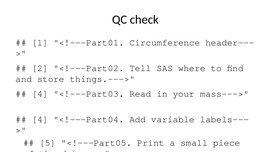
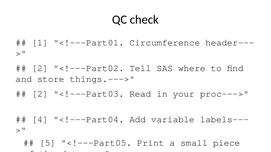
4: 4 -> 2 (40, 94)
mass--->: mass---> -> proc---> (224, 94)
